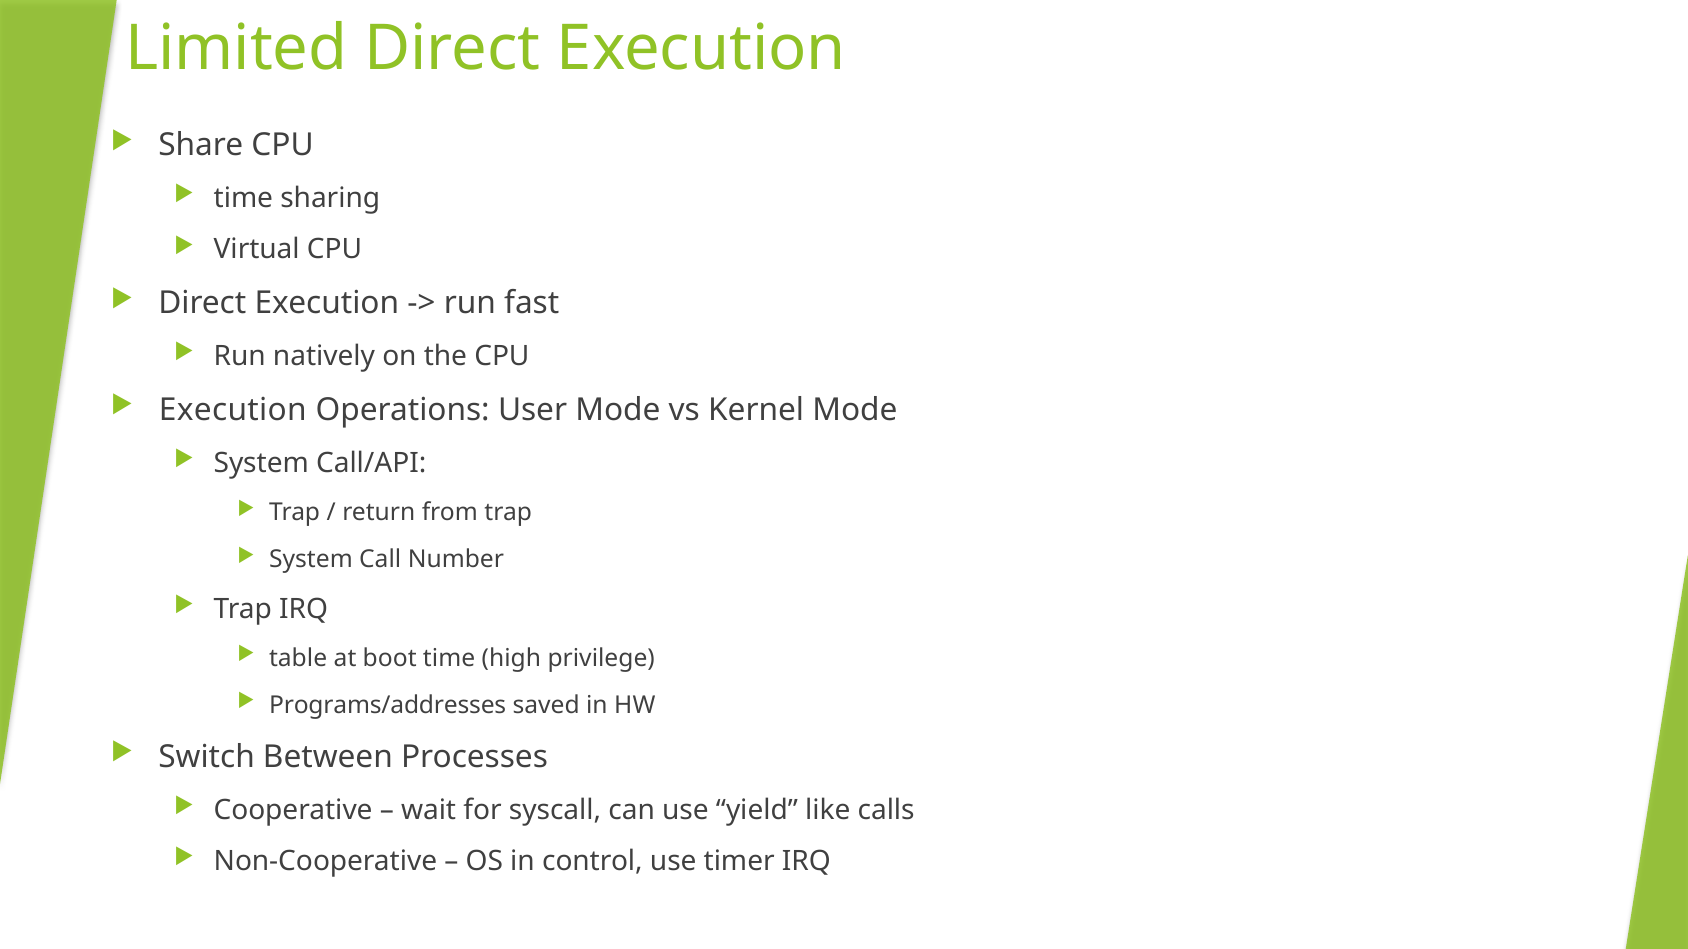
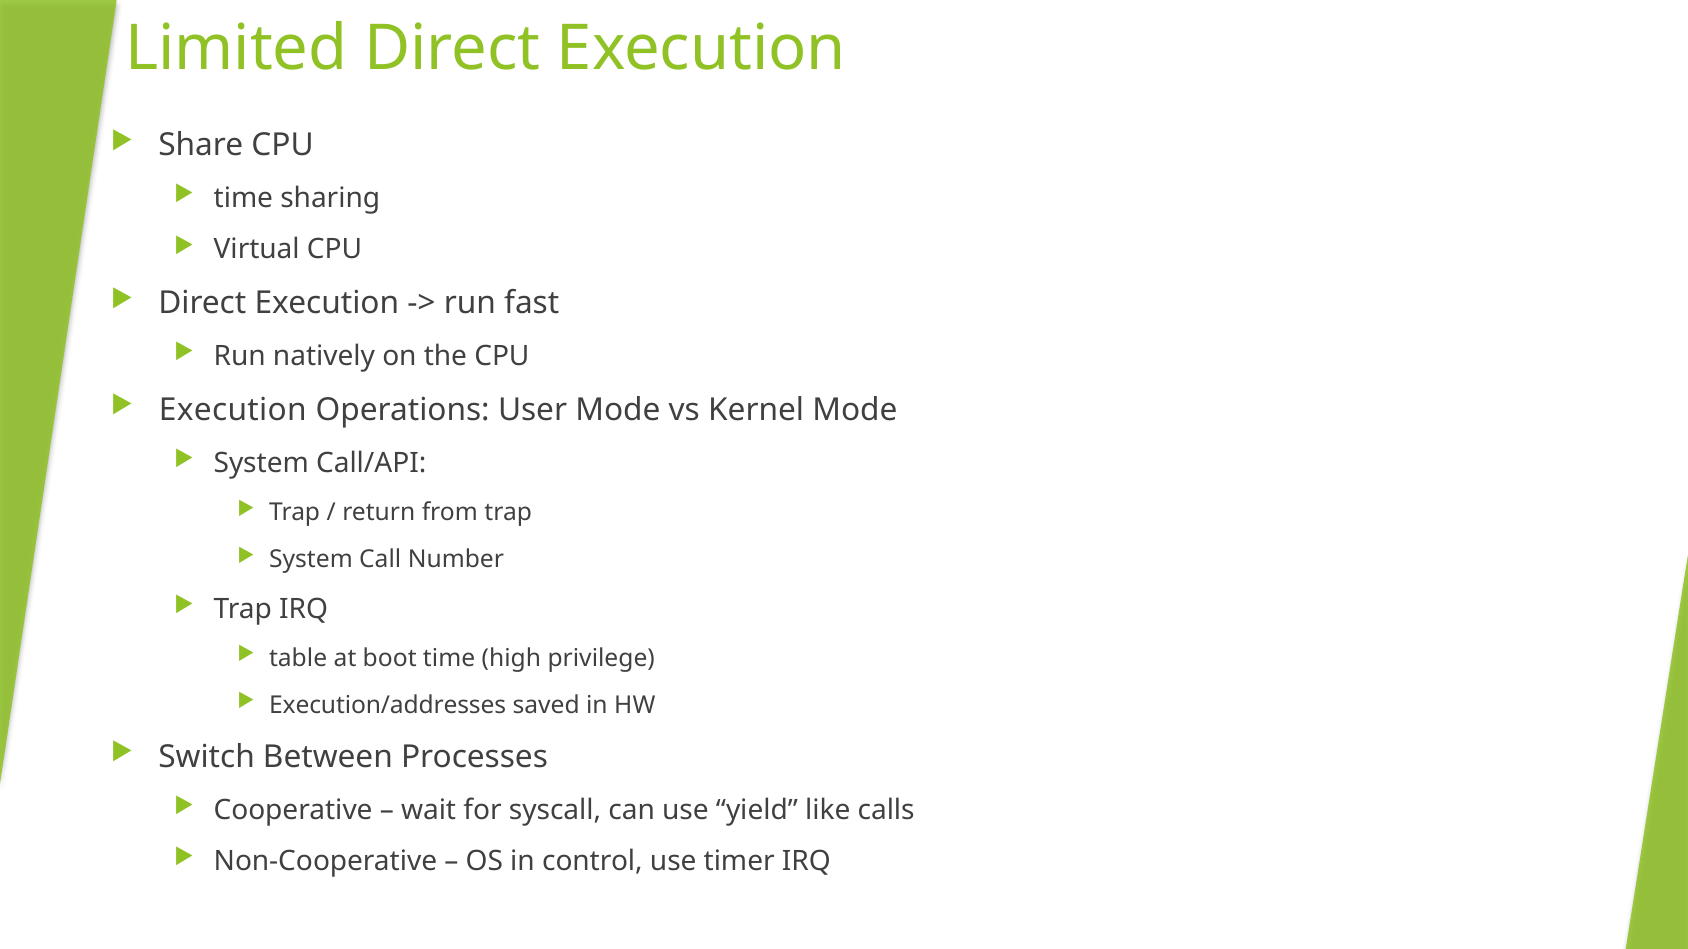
Programs/addresses: Programs/addresses -> Execution/addresses (388, 705)
